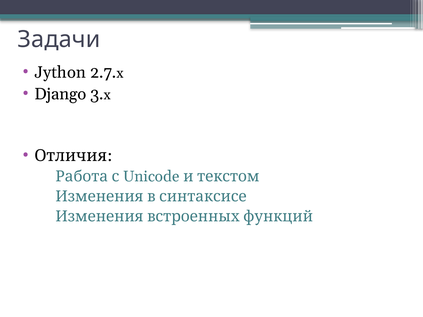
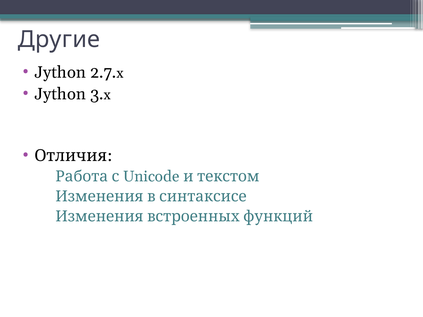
Задачи: Задачи -> Другие (59, 40)
Django: Django -> Jython (60, 94)
